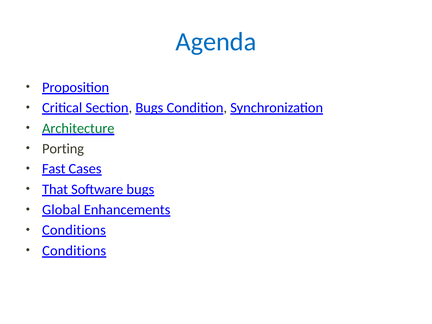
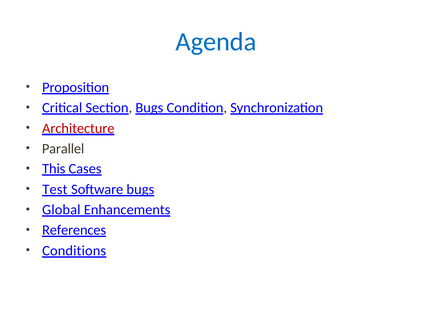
Architecture colour: green -> red (78, 128)
Porting: Porting -> Parallel (63, 149)
Fast: Fast -> This (54, 169)
That: That -> Test (55, 189)
Conditions: Conditions -> References (74, 230)
